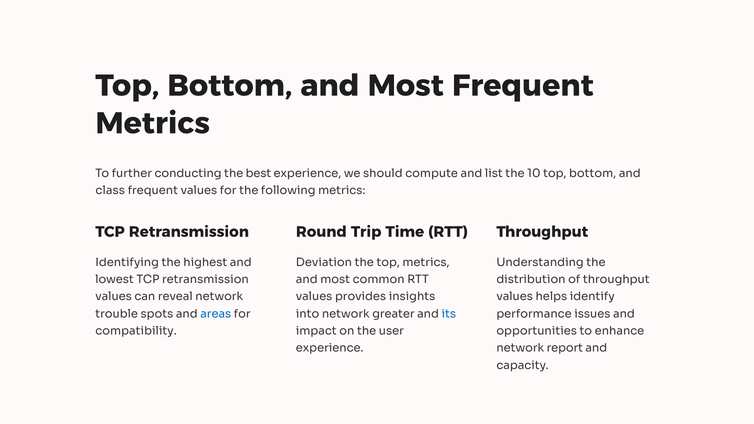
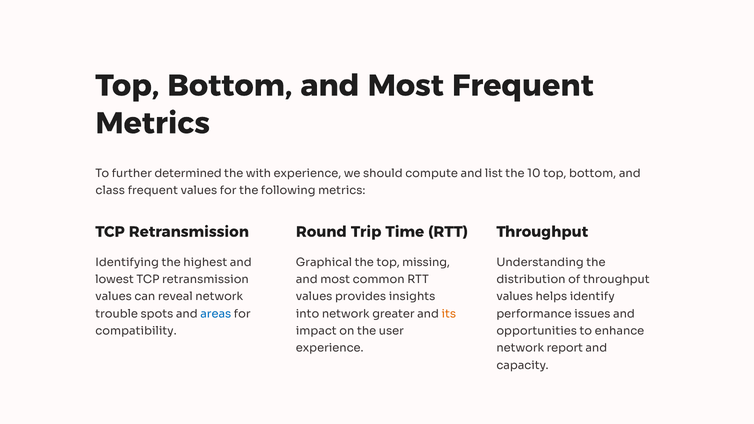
conducting: conducting -> determined (188, 173)
best: best -> with (258, 173)
Deviation: Deviation -> Graphical (324, 262)
top metrics: metrics -> missing (426, 262)
its colour: blue -> orange (449, 314)
